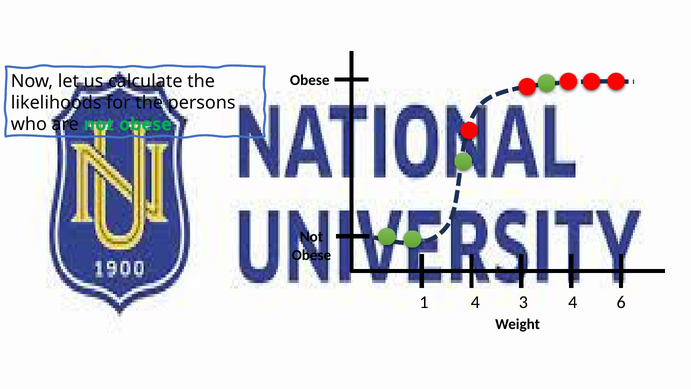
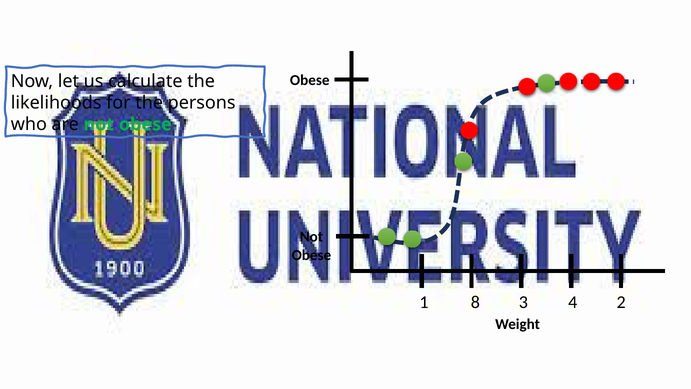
6: 6 -> 2 (621, 302)
1 4: 4 -> 8 (475, 302)
